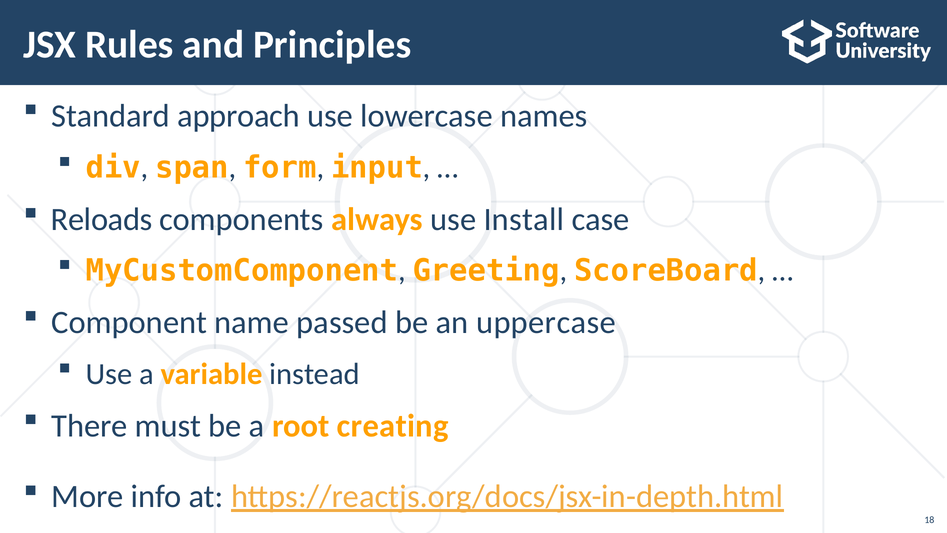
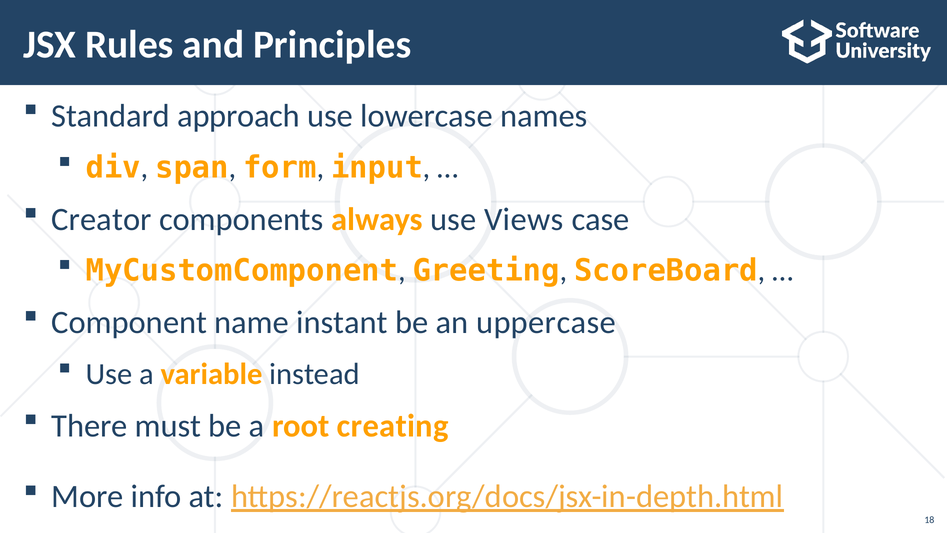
Reloads: Reloads -> Creator (101, 219)
Install: Install -> Views (524, 219)
passed: passed -> instant (342, 322)
